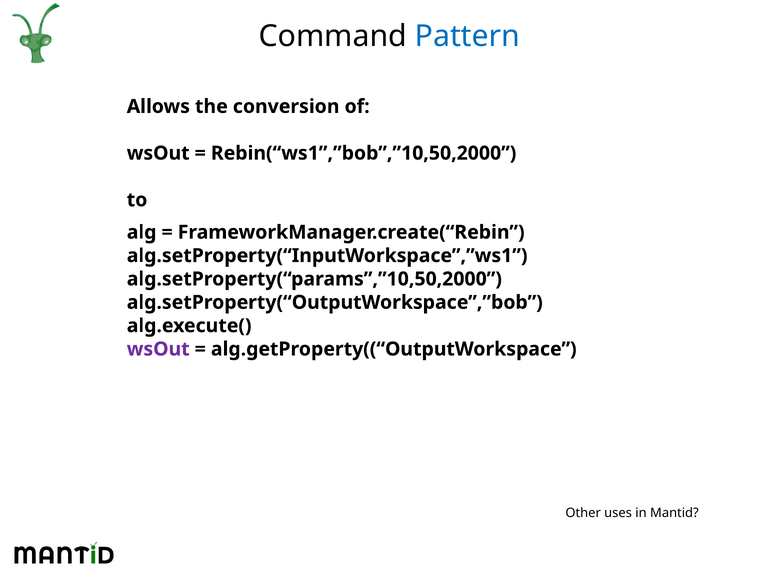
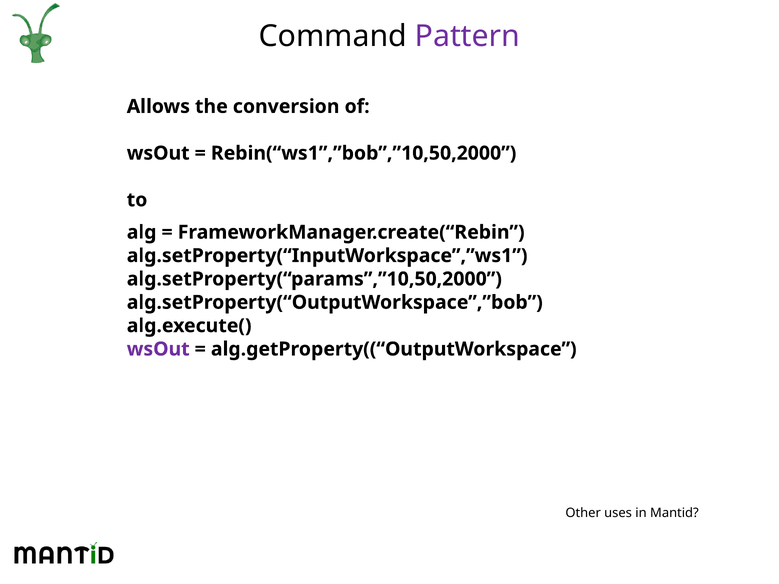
Pattern colour: blue -> purple (467, 36)
